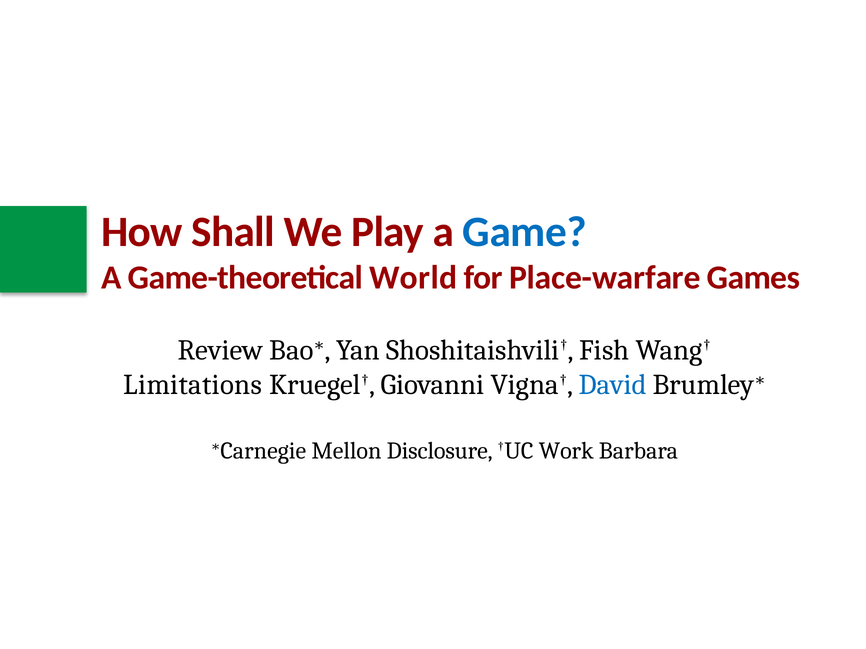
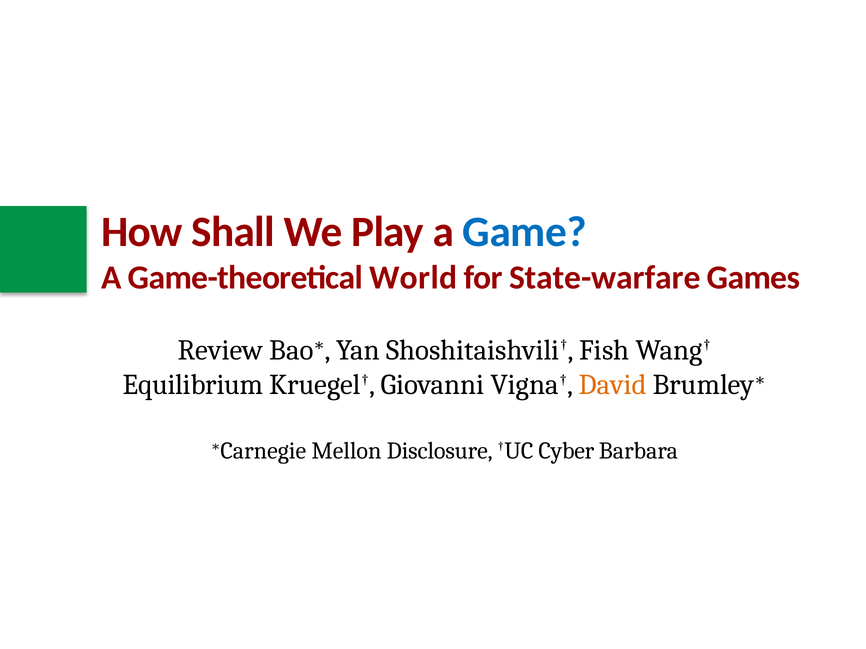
Place-warfare: Place-warfare -> State-warfare (605, 278)
Limitations: Limitations -> Equilibrium (193, 385)
David colour: blue -> orange (613, 385)
Work: Work -> Cyber (566, 451)
